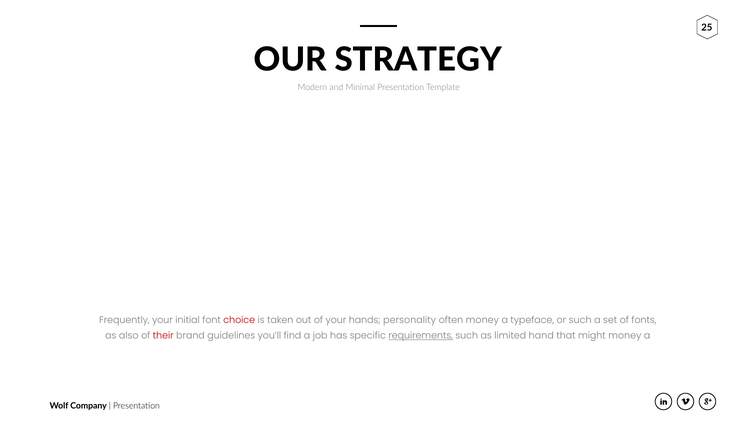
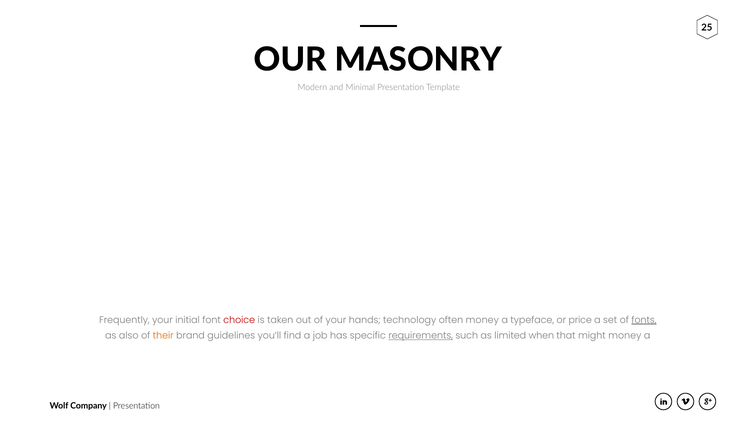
STRATEGY: STRATEGY -> MASONRY (418, 60)
personality: personality -> technology (410, 319)
or such: such -> price (580, 319)
fonts underline: none -> present (644, 319)
their colour: red -> orange (163, 335)
hand: hand -> when (541, 335)
